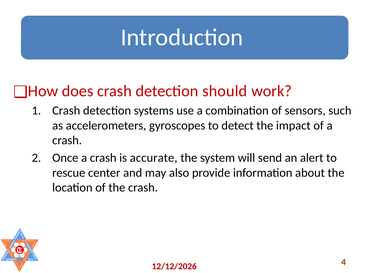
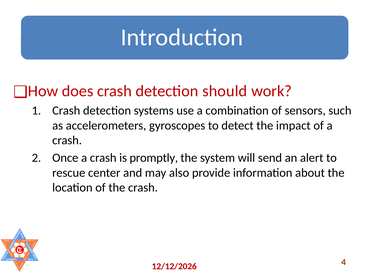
accurate: accurate -> promptly (154, 158)
